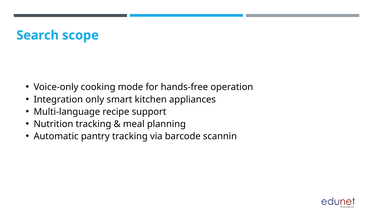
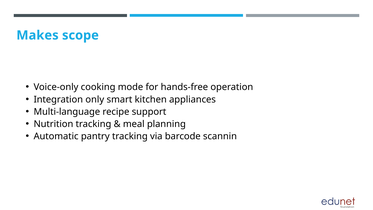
Search: Search -> Makes (38, 35)
